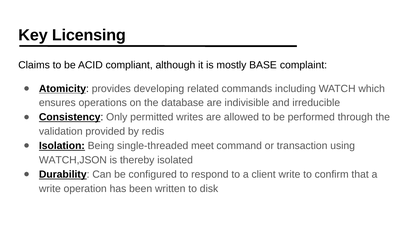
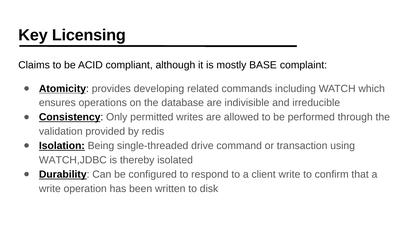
meet: meet -> drive (202, 146)
WATCH,JSON: WATCH,JSON -> WATCH,JDBC (73, 160)
